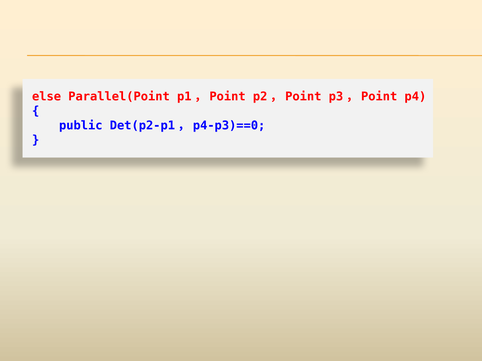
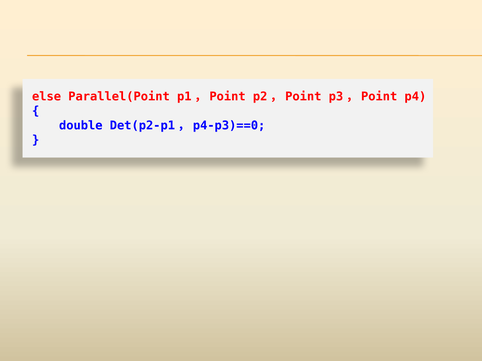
public: public -> double (81, 126)
